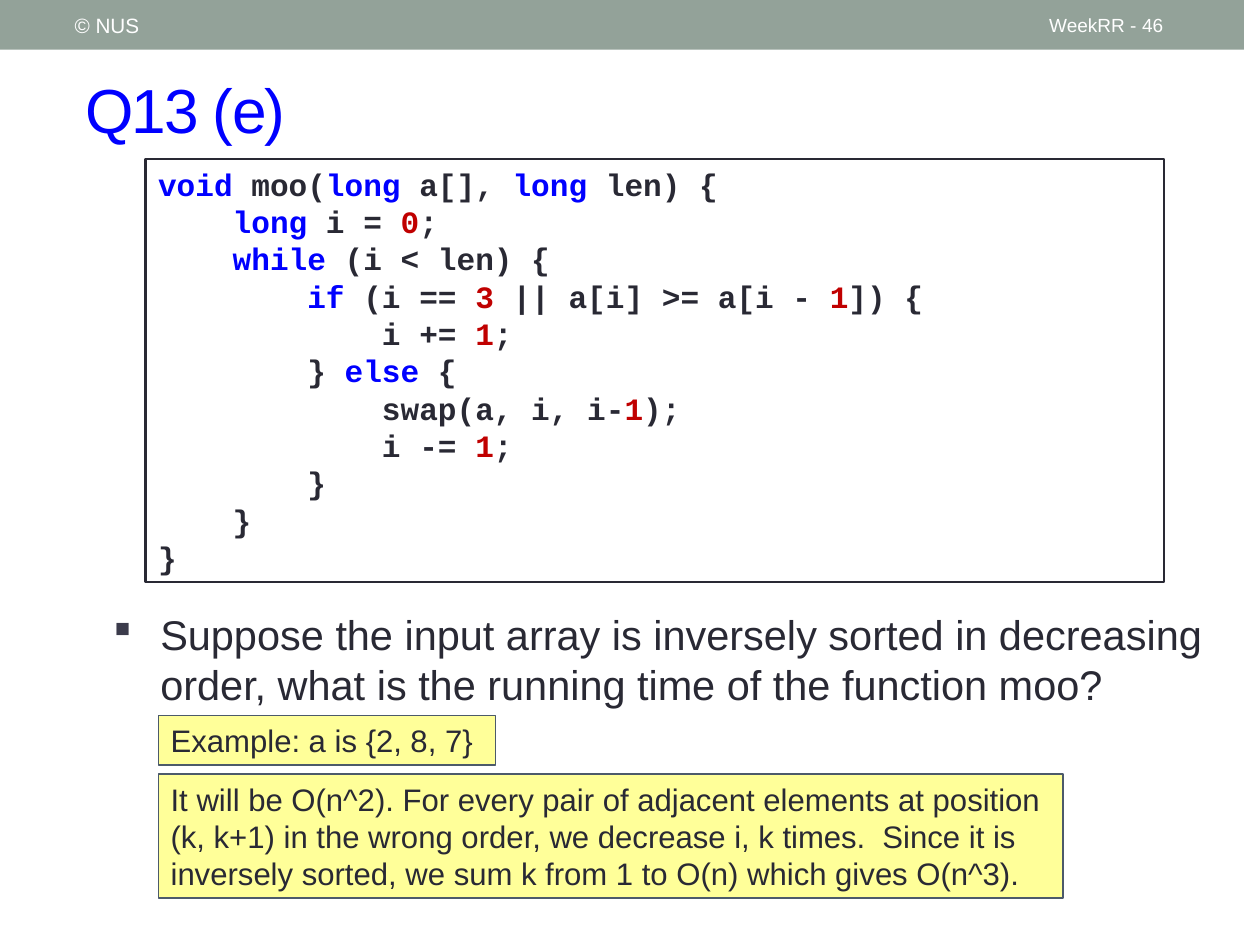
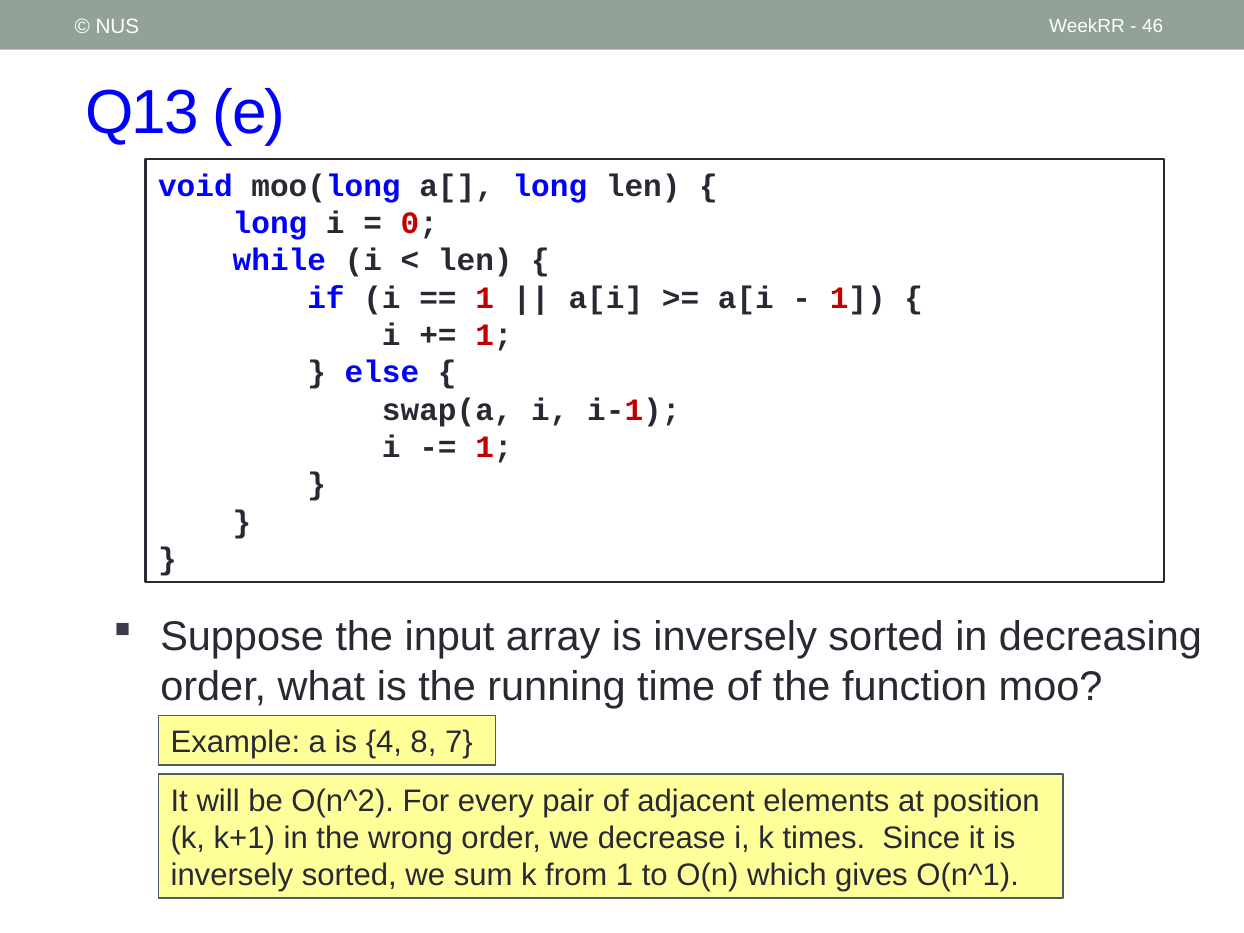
3: 3 -> 1 (485, 298)
2: 2 -> 4 (384, 742)
O(n^3: O(n^3 -> O(n^1 (968, 875)
